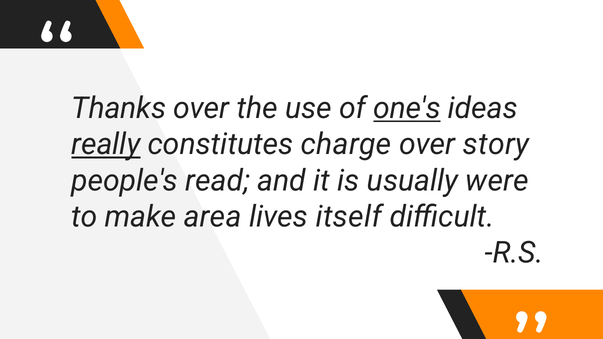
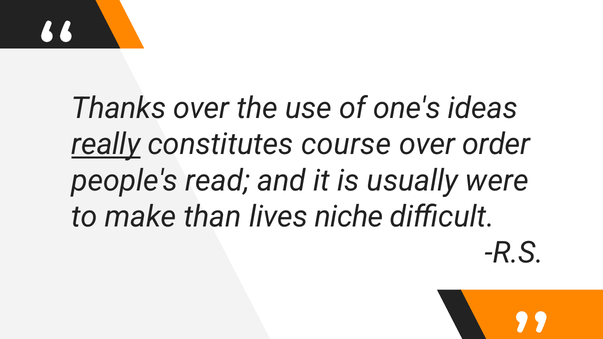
one's underline: present -> none (407, 108)
charge: charge -> course (346, 145)
story: story -> order (496, 145)
area: area -> than (213, 217)
itself: itself -> niche (349, 217)
